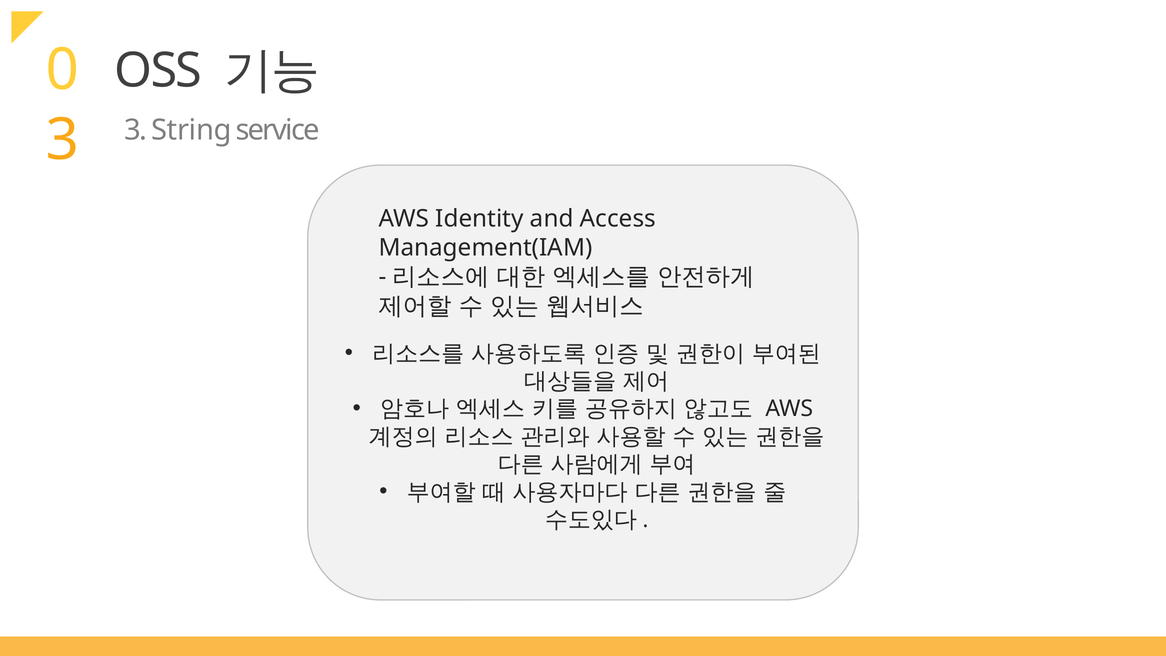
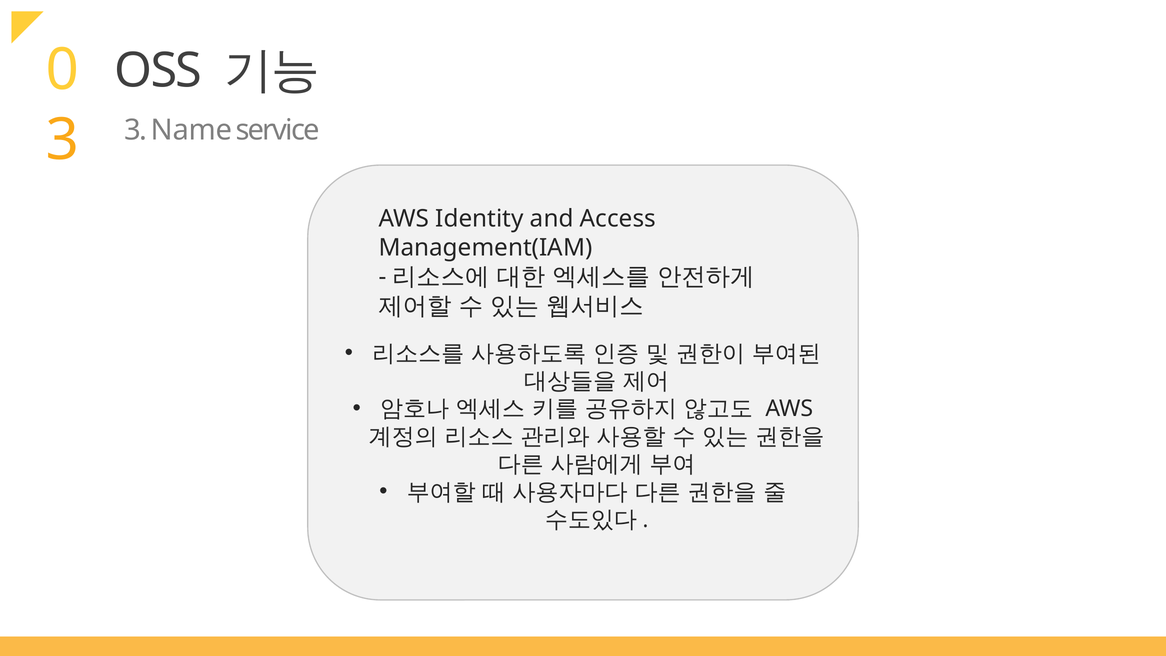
String: String -> Name (191, 130)
